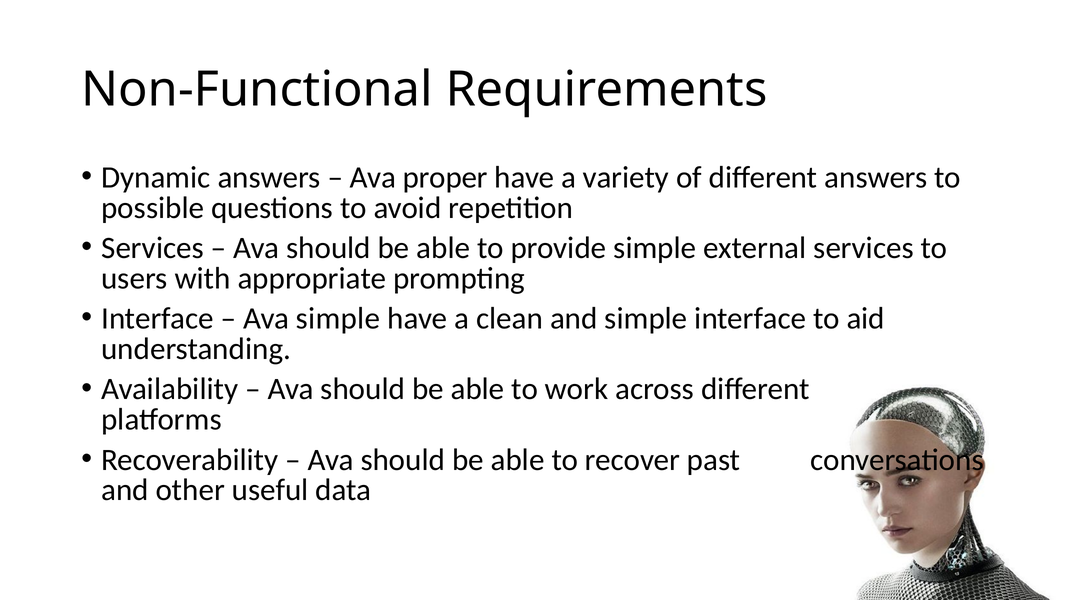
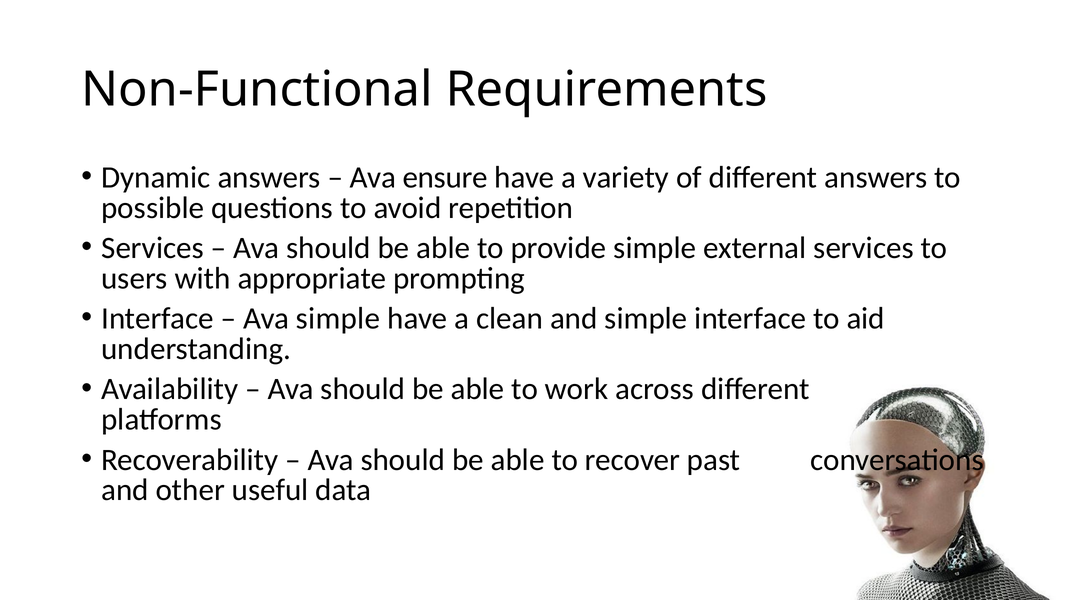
proper: proper -> ensure (445, 178)
